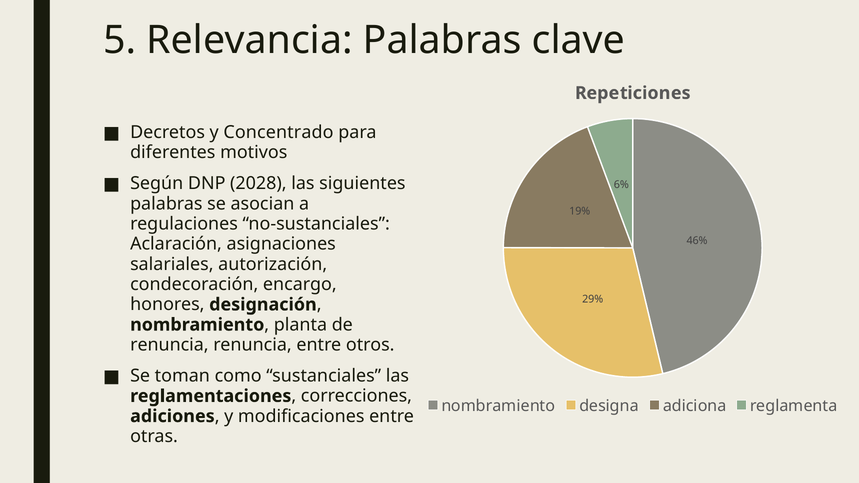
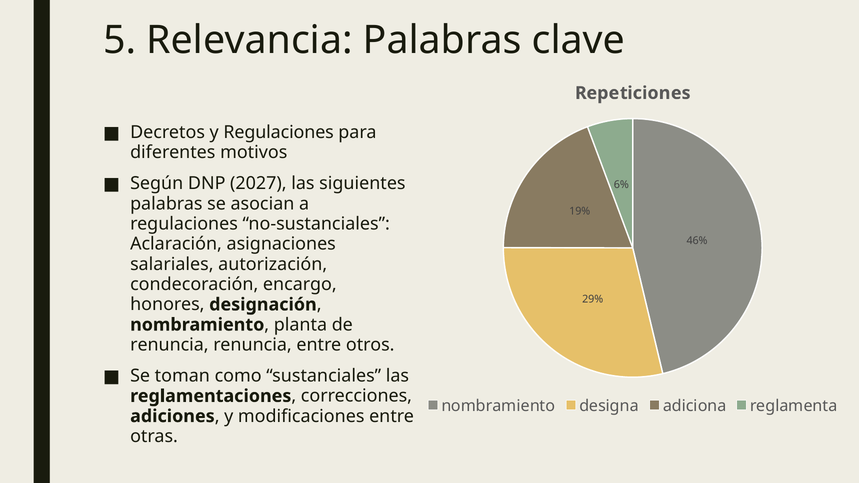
y Concentrado: Concentrado -> Regulaciones (279, 132)
2028: 2028 -> 2027 (258, 184)
